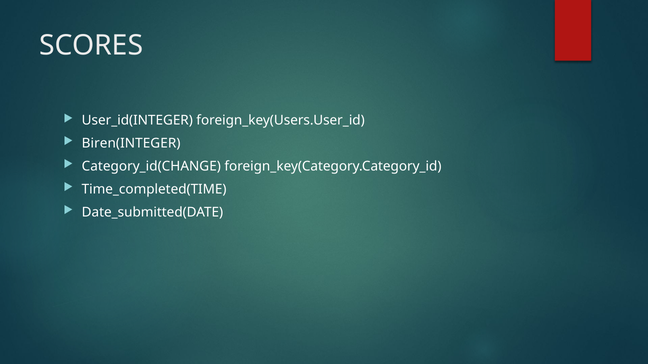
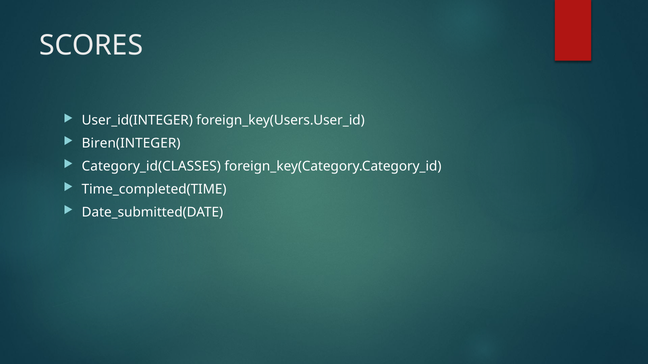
Category_id(CHANGE: Category_id(CHANGE -> Category_id(CLASSES (151, 167)
